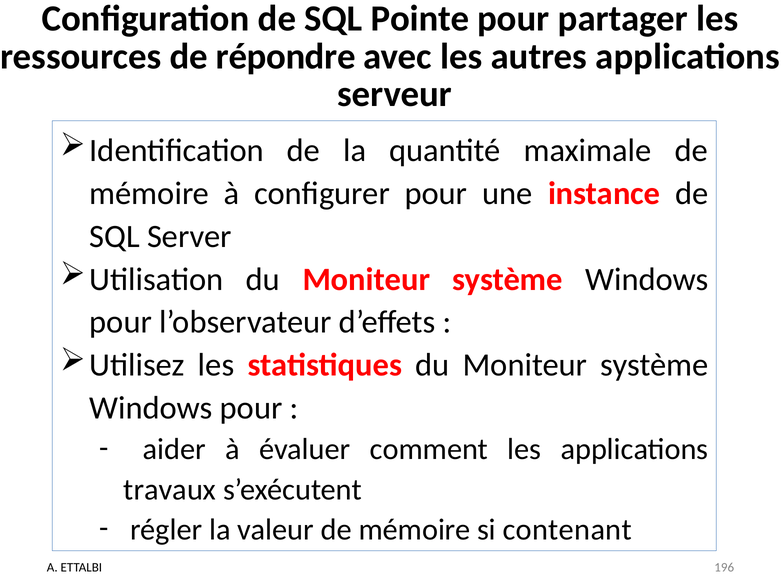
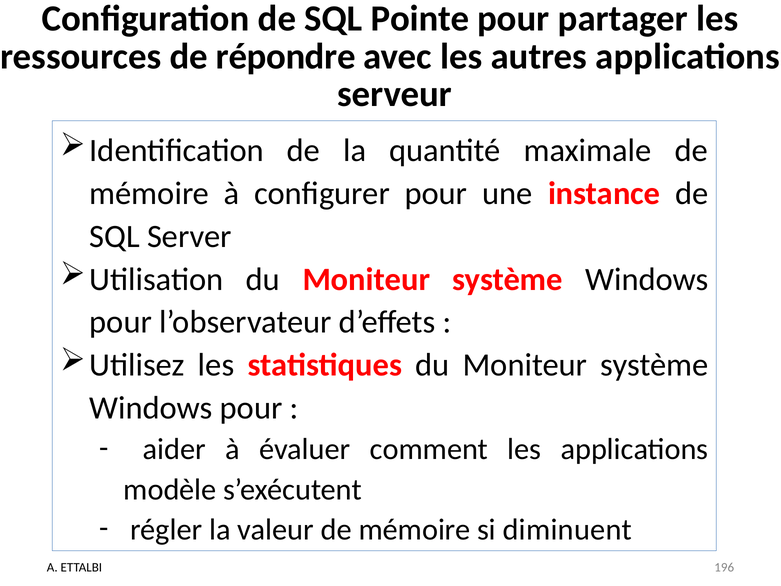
travaux: travaux -> modèle (170, 489)
contenant: contenant -> diminuent (567, 529)
